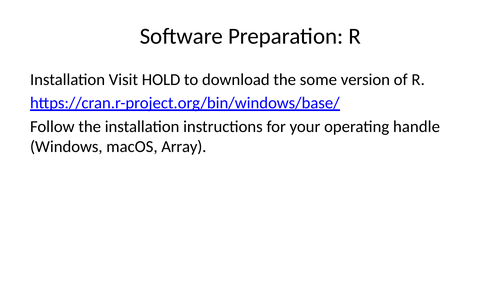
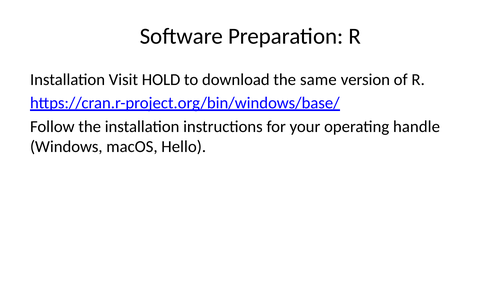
some: some -> same (318, 79)
Array: Array -> Hello (184, 147)
